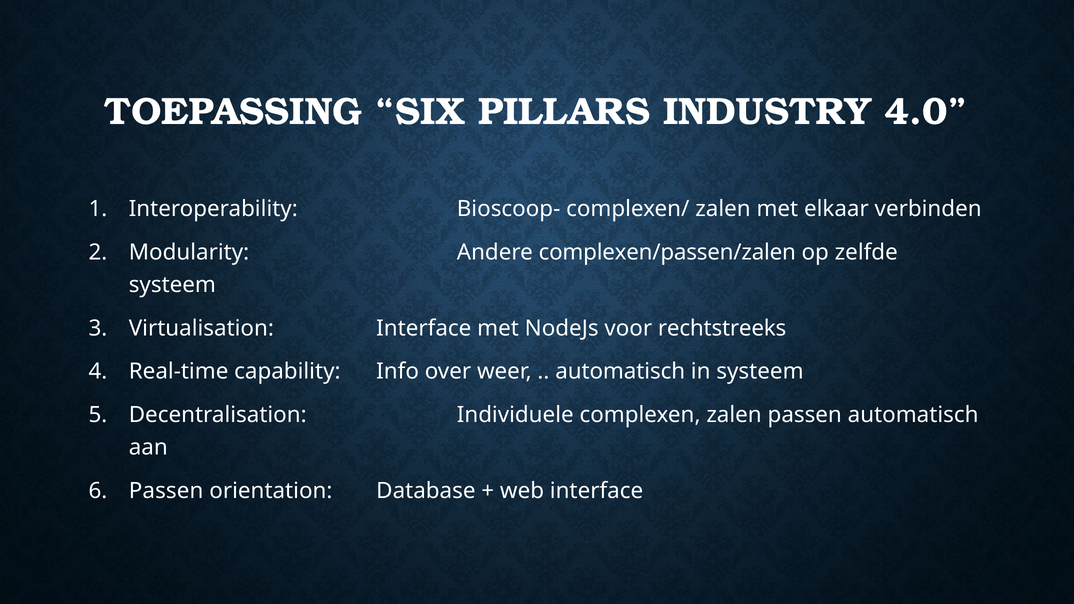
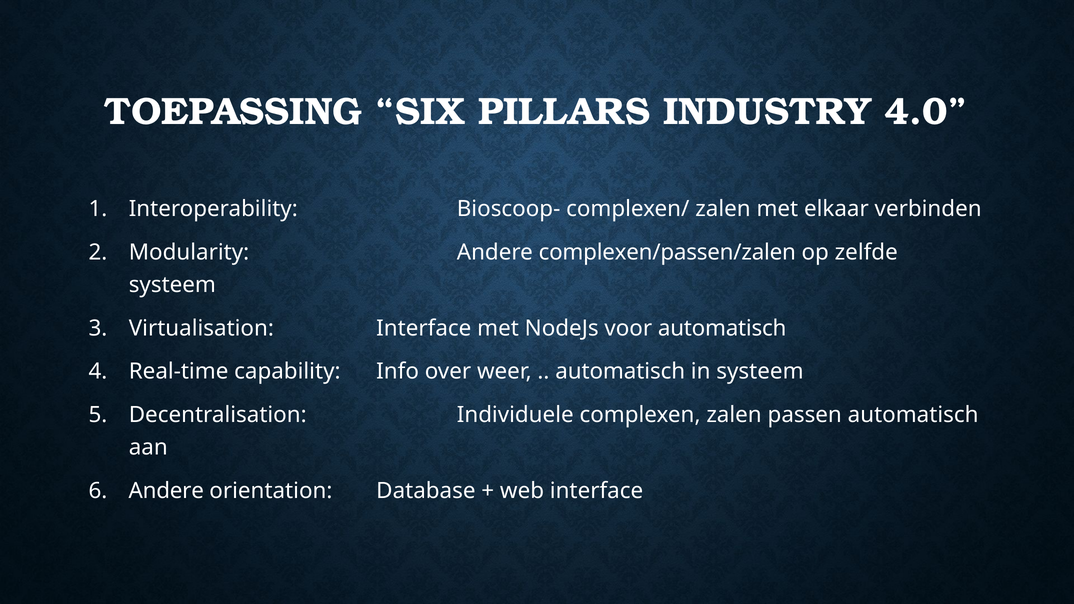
voor rechtstreeks: rechtstreeks -> automatisch (722, 328)
Passen: Passen -> Andere (166, 491)
